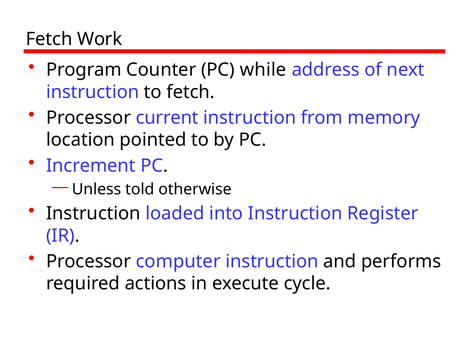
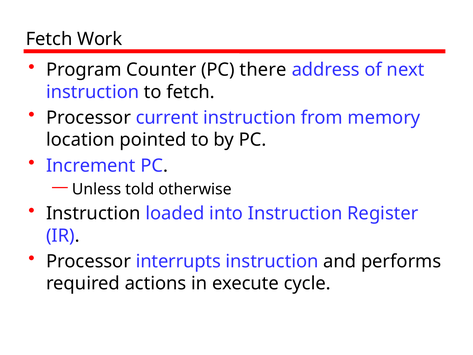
while: while -> there (263, 70)
computer: computer -> interrupts (178, 261)
